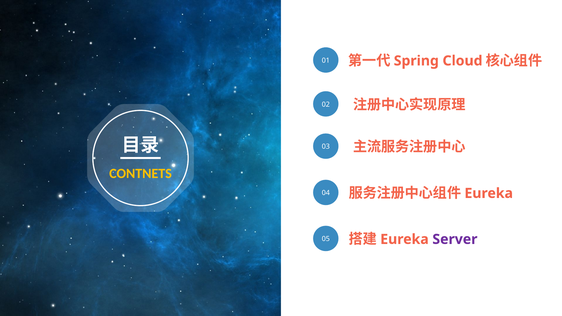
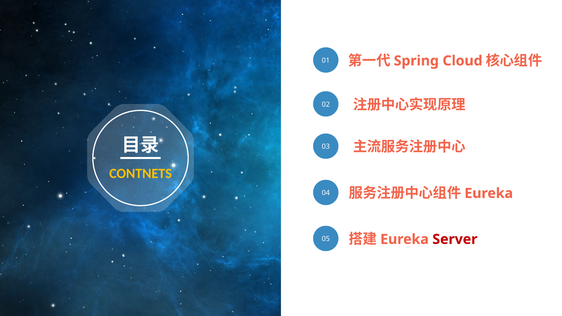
Server colour: purple -> red (455, 239)
